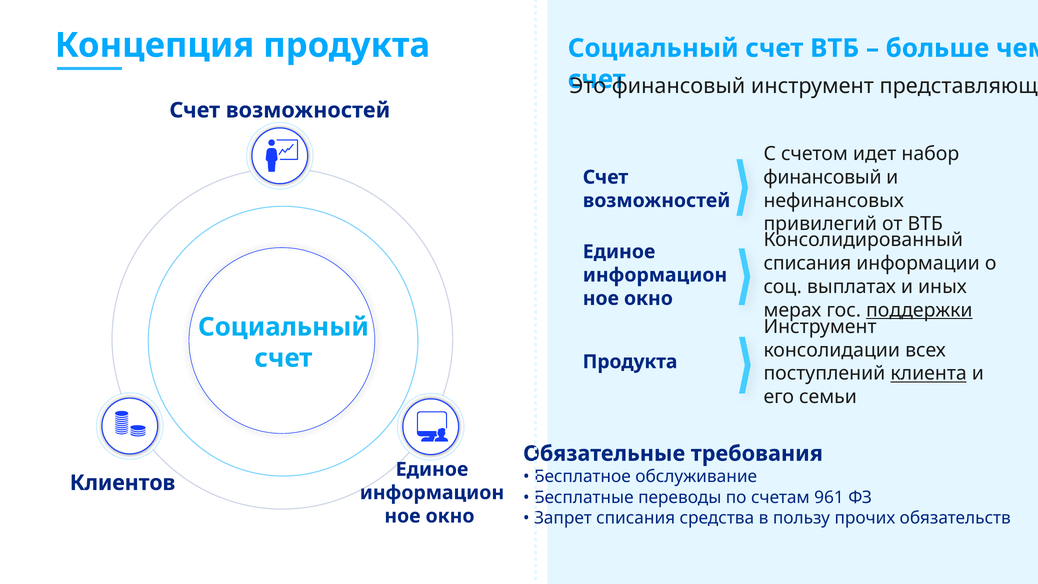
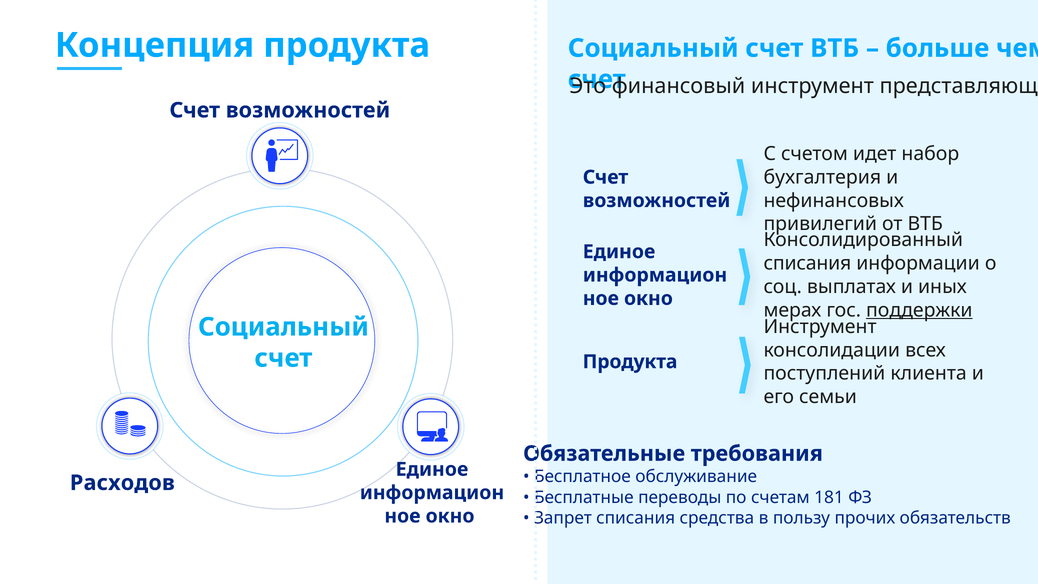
финансовый: финансовый -> бухгалтерия (822, 177)
клиента underline: present -> none (929, 373)
Клиентов: Клиентов -> Расходов (122, 483)
961: 961 -> 181 (829, 497)
